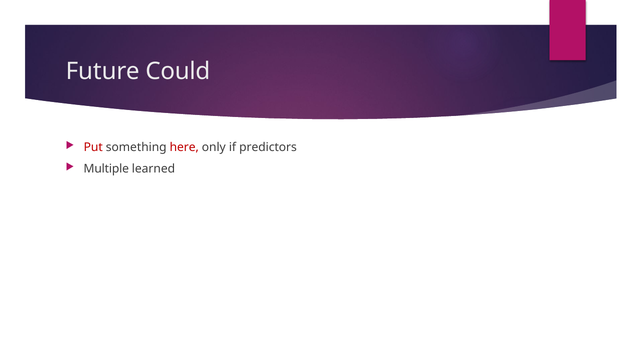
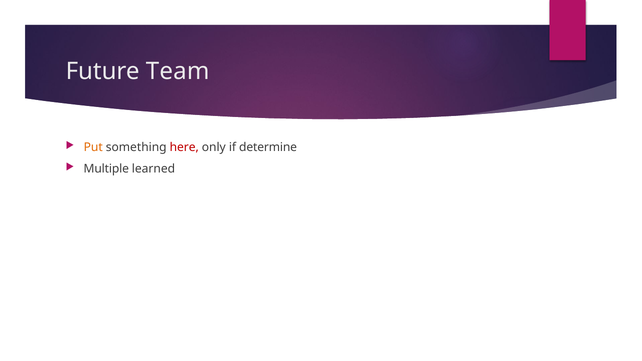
Could: Could -> Team (178, 72)
Put colour: red -> orange (93, 148)
predictors: predictors -> determine (268, 148)
